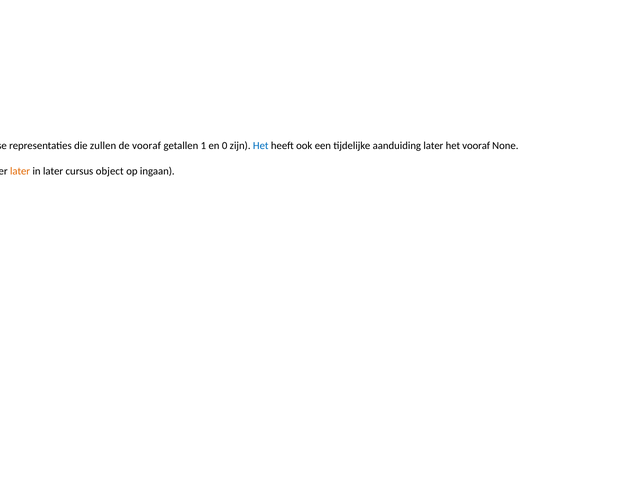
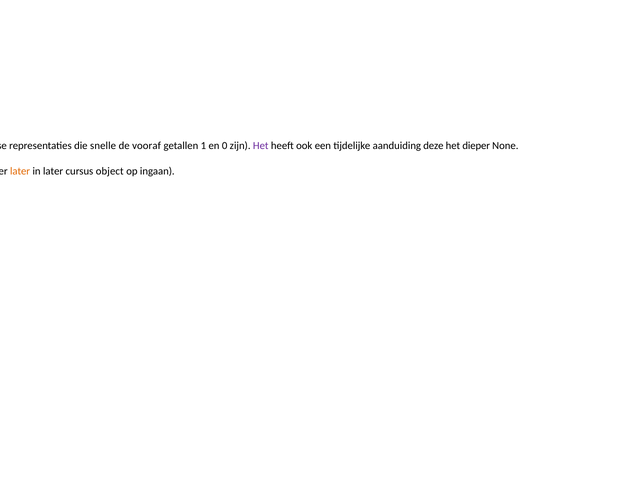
die zullen: zullen -> snelle (103, 146)
Het colour: blue -> purple (261, 146)
aanduiding later: later -> deze (433, 146)
het vooraf: vooraf -> dieper (476, 146)
